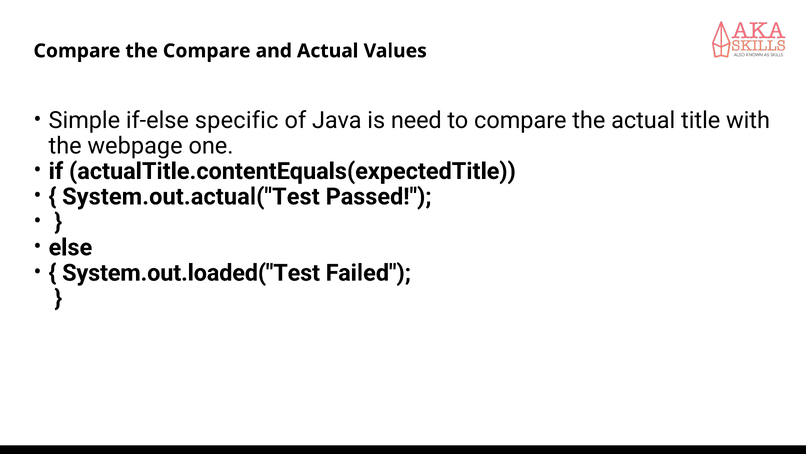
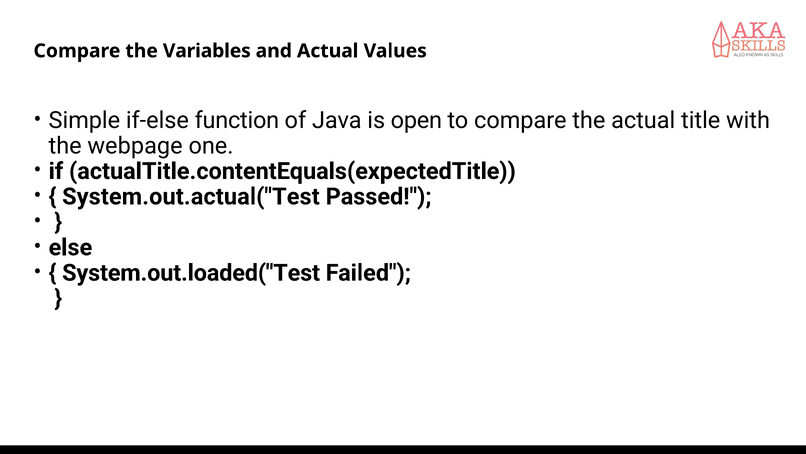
the Compare: Compare -> Variables (207, 51)
specific: specific -> function (237, 120)
need: need -> open (416, 120)
